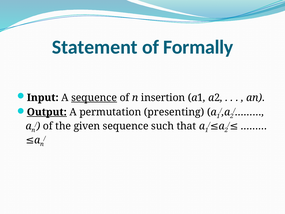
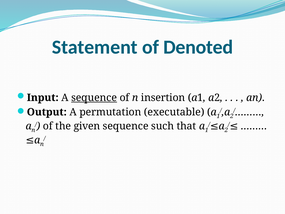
Formally: Formally -> Denoted (198, 47)
Output underline: present -> none (47, 112)
presenting: presenting -> executable (174, 112)
